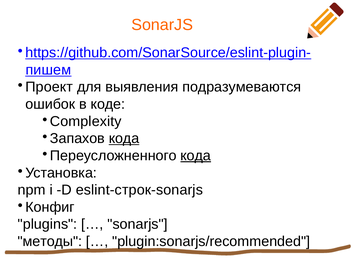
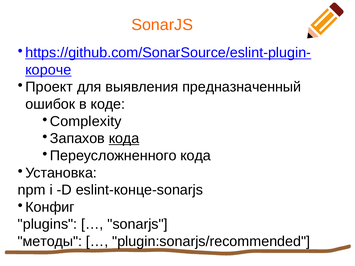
пишем: пишем -> короче (48, 70)
подразумеваются: подразумеваются -> предназначенный (242, 87)
кода underline: present -> none (196, 156)
eslint-строк-sonarjs: eslint-строк-sonarjs -> eslint-конце-sonarjs (139, 190)
